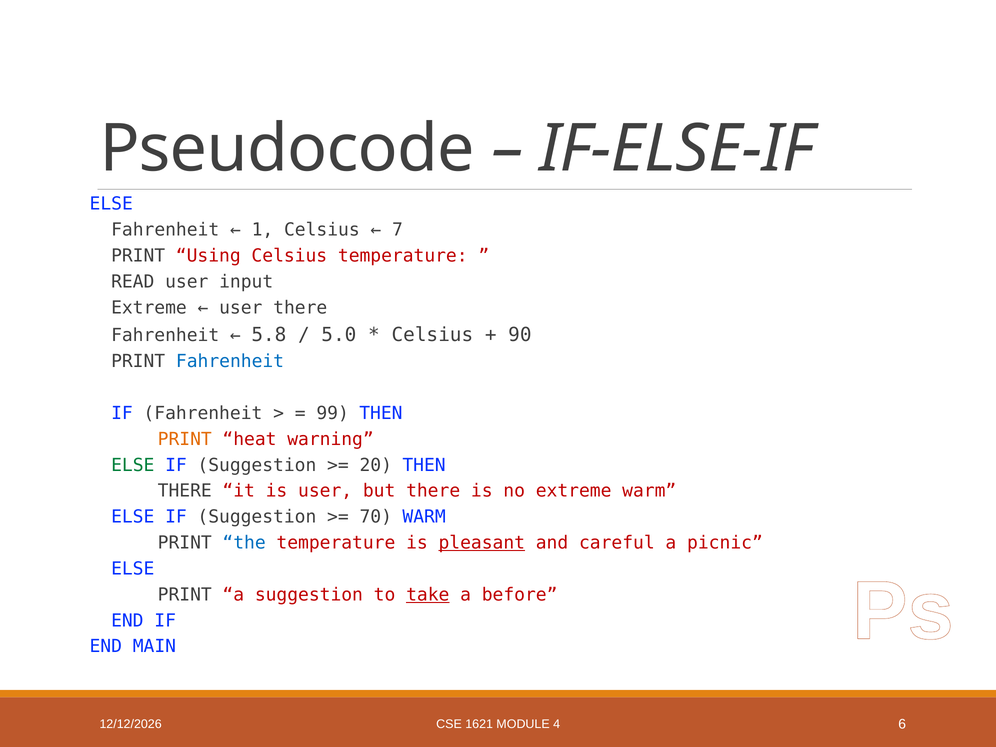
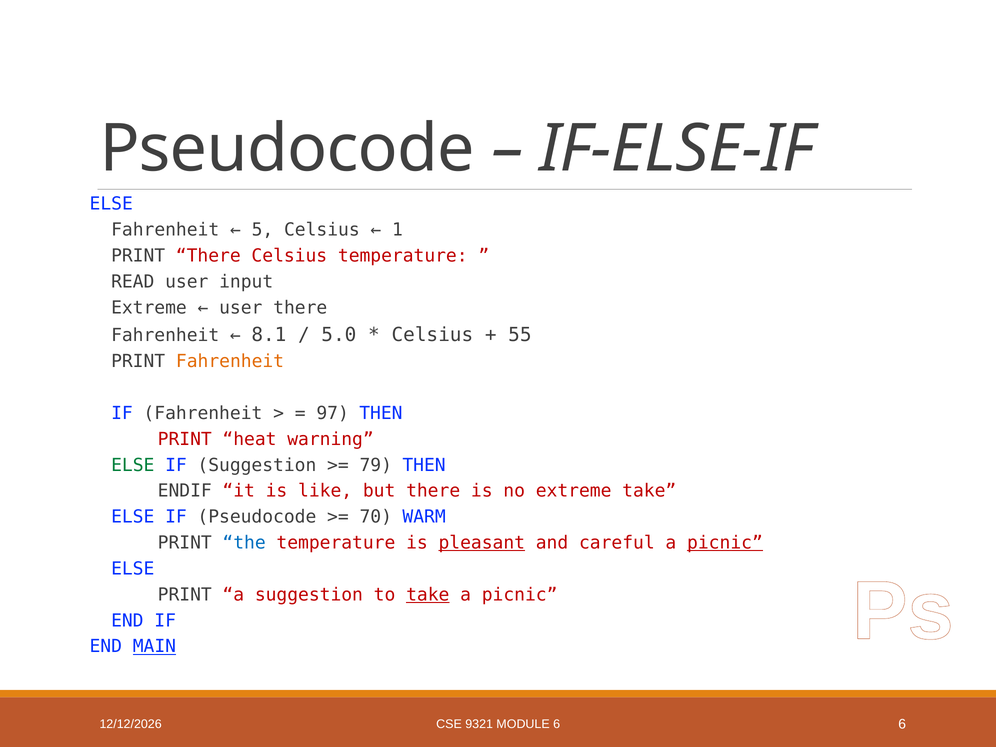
1: 1 -> 5 (262, 230)
7: 7 -> 1 (398, 230)
PRINT Using: Using -> There (208, 256)
5.8: 5.8 -> 8.1 (269, 335)
90: 90 -> 55 (520, 335)
Fahrenheit colour: blue -> orange (230, 361)
99: 99 -> 97 (333, 413)
PRINT colour: orange -> red (185, 439)
20: 20 -> 79 (376, 465)
THERE: THERE -> ENDIF (185, 491)
is user: user -> like (325, 491)
extreme warm: warm -> take (649, 491)
Suggestion: Suggestion -> Pseudocode (257, 517)
picnic underline: none -> present (725, 543)
before: before -> picnic (520, 595)
MAIN underline: none -> present (154, 647)
1621: 1621 -> 9321 (479, 724)
MODULE 4: 4 -> 6 (557, 724)
